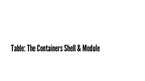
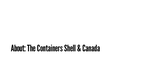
Table: Table -> About (18, 49)
Module: Module -> Canada (91, 49)
